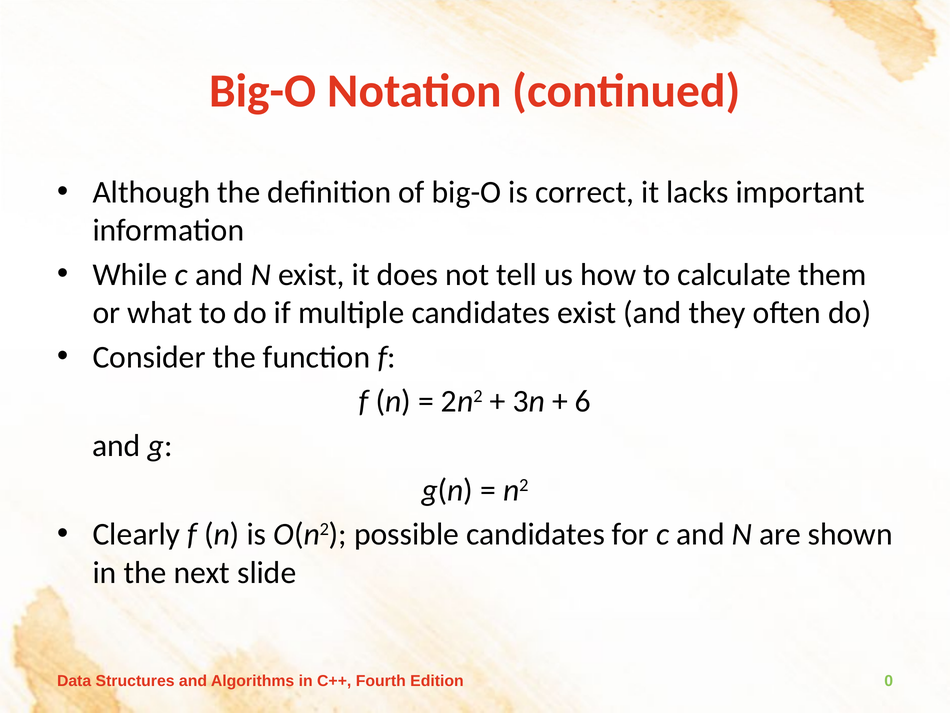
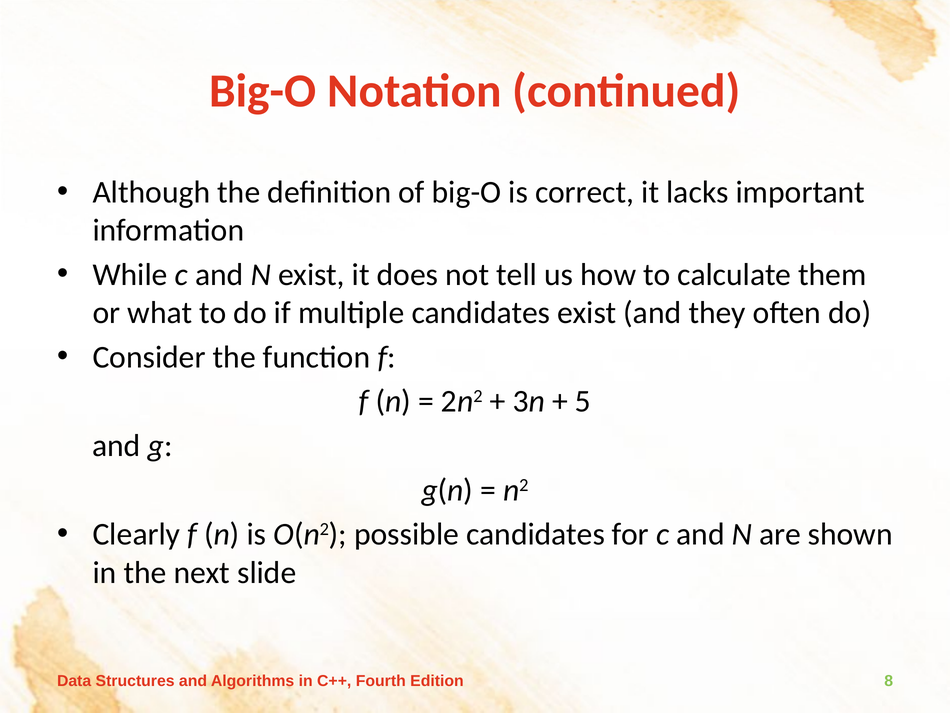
6: 6 -> 5 (583, 401)
0: 0 -> 8 (889, 680)
